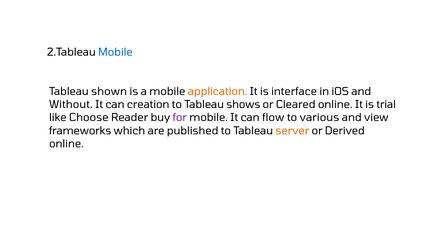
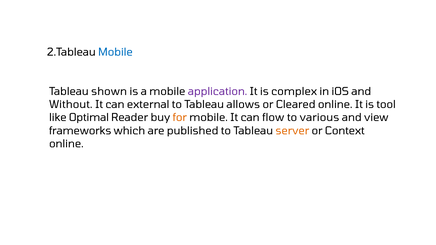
application colour: orange -> purple (218, 92)
interface: interface -> complex (294, 92)
creation: creation -> external (148, 105)
shows: shows -> allows (243, 105)
trial: trial -> tool (386, 105)
Choose: Choose -> Optimal (89, 118)
for colour: purple -> orange (180, 118)
Derived: Derived -> Context (345, 131)
